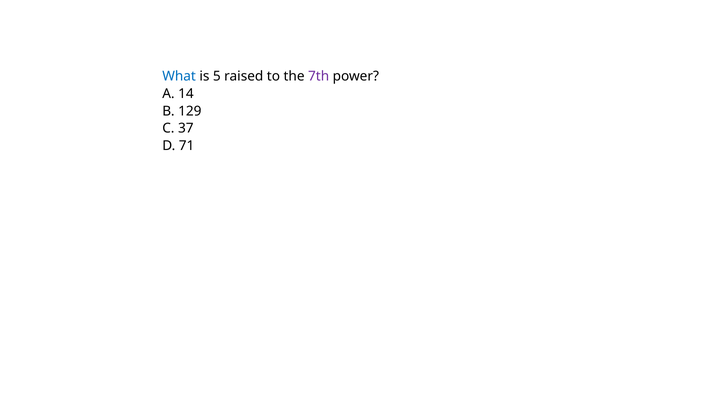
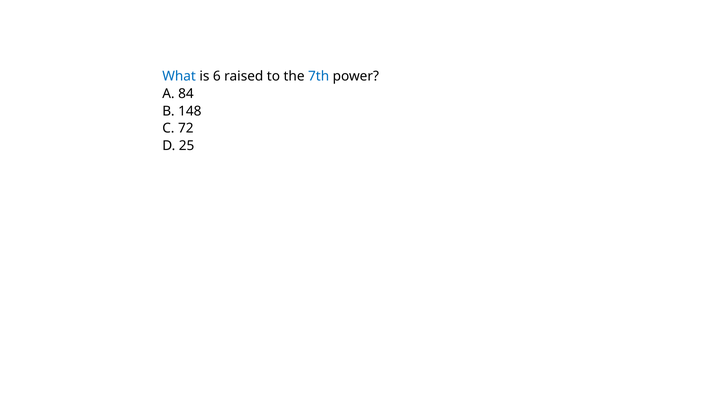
5: 5 -> 6 (217, 76)
7th colour: purple -> blue (319, 76)
14: 14 -> 84 (186, 94)
129: 129 -> 148 (190, 111)
37: 37 -> 72 (186, 129)
71: 71 -> 25 (187, 146)
